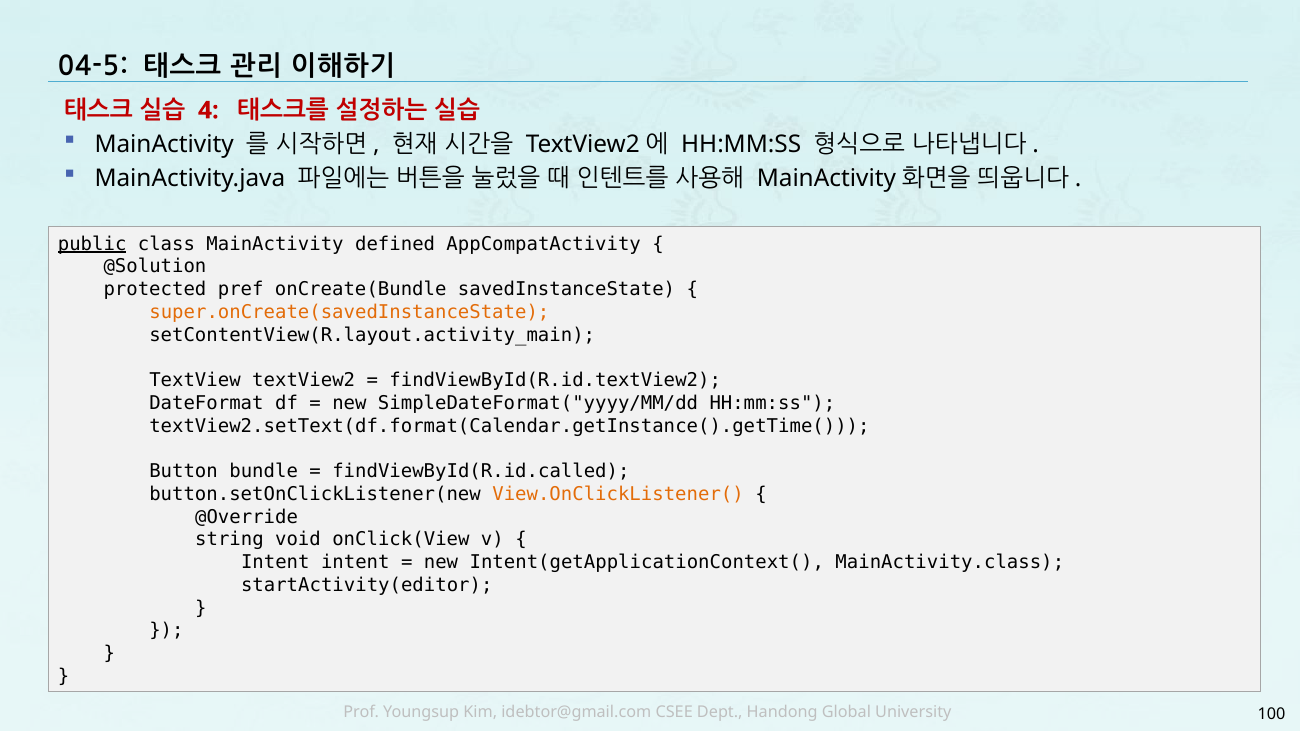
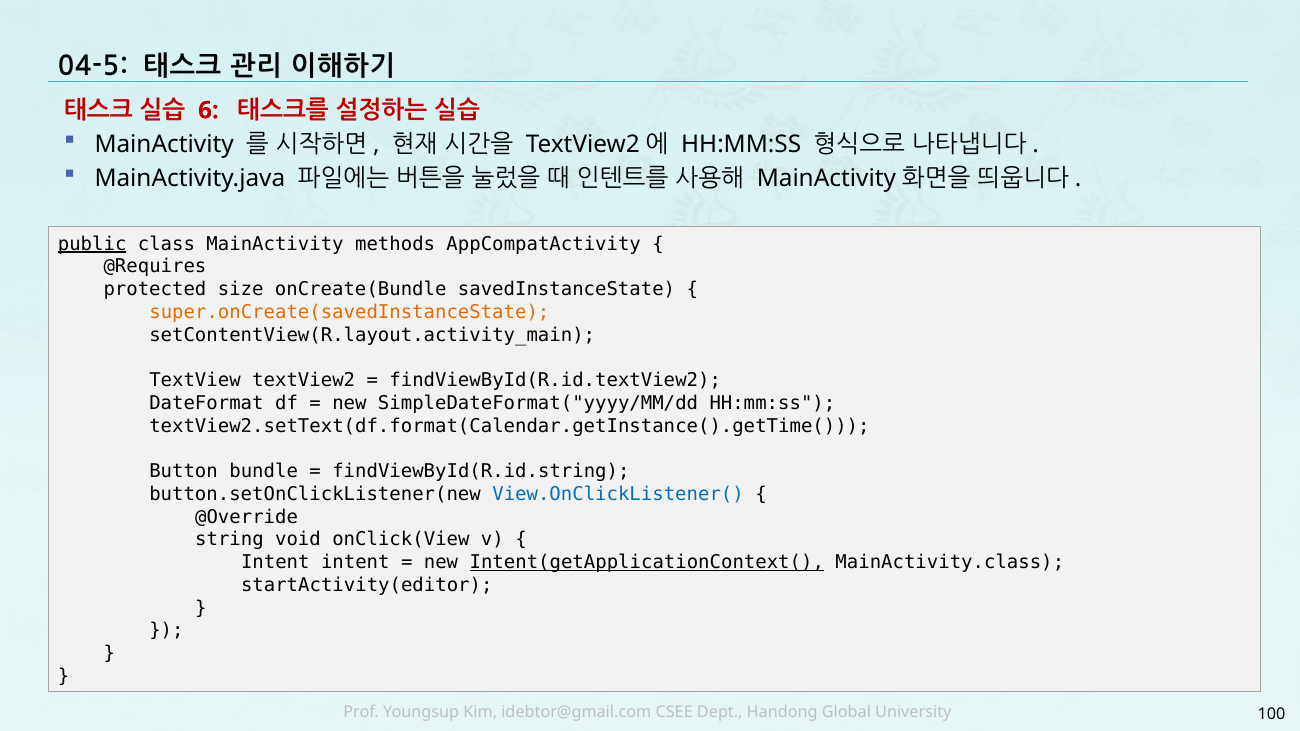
4: 4 -> 6 (208, 110)
defined: defined -> methods (395, 244)
@Solution: @Solution -> @Requires (155, 267)
pref: pref -> size (241, 289)
findViewById(R.id.called: findViewById(R.id.called -> findViewById(R.id.string (481, 472)
View.OnClickListener( colour: orange -> blue (618, 494)
Intent(getApplicationContext( underline: none -> present (647, 563)
